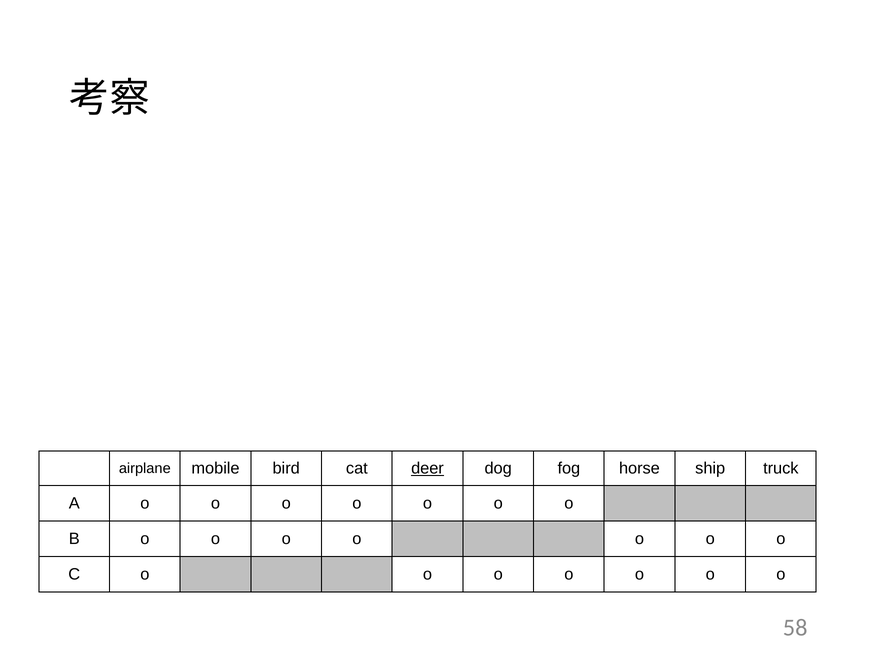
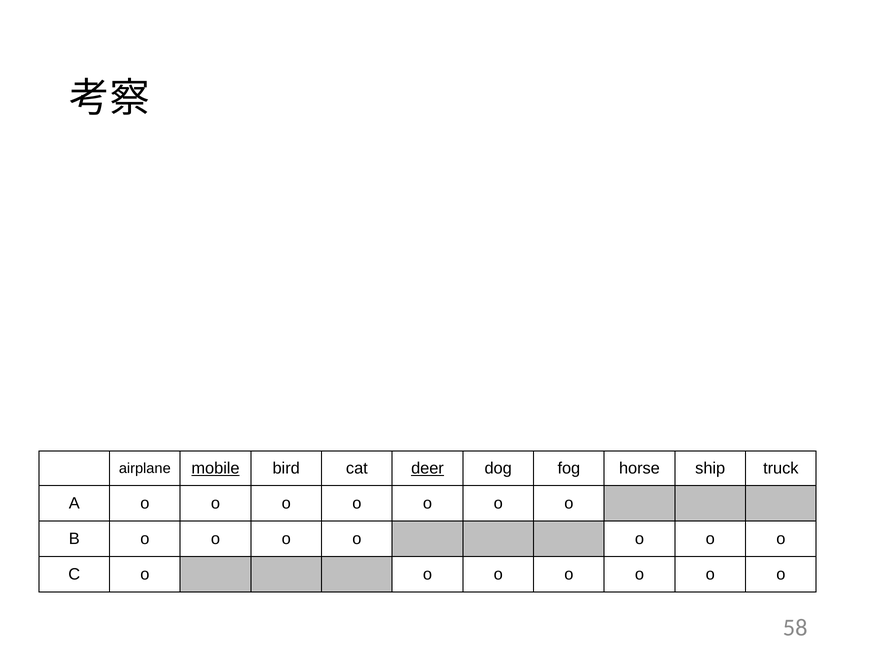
mobile underline: none -> present (216, 469)
